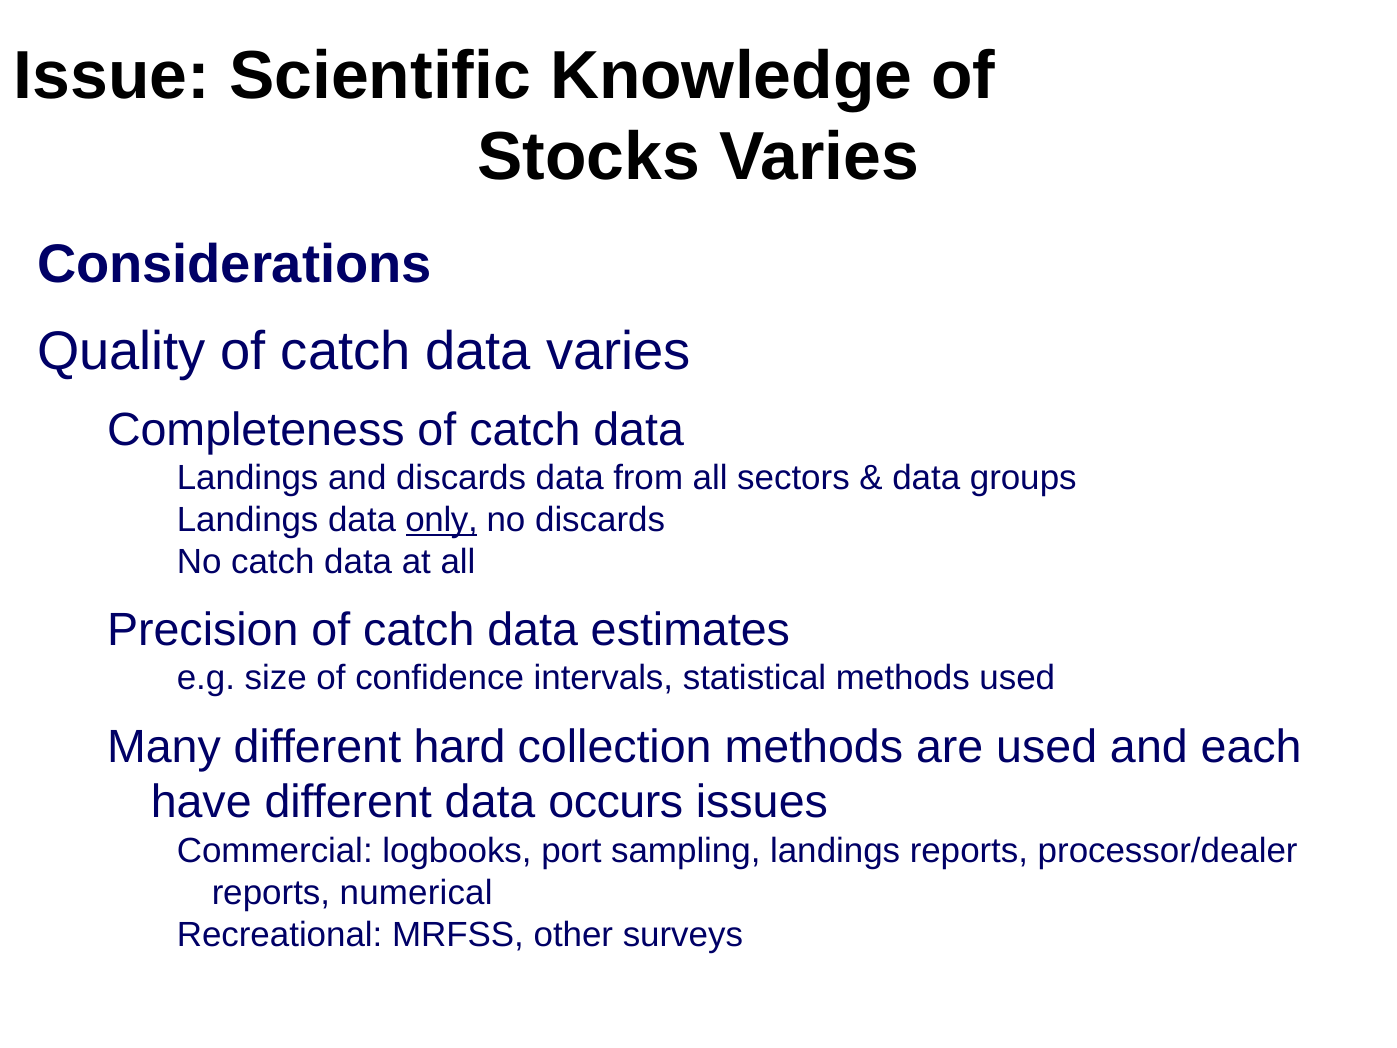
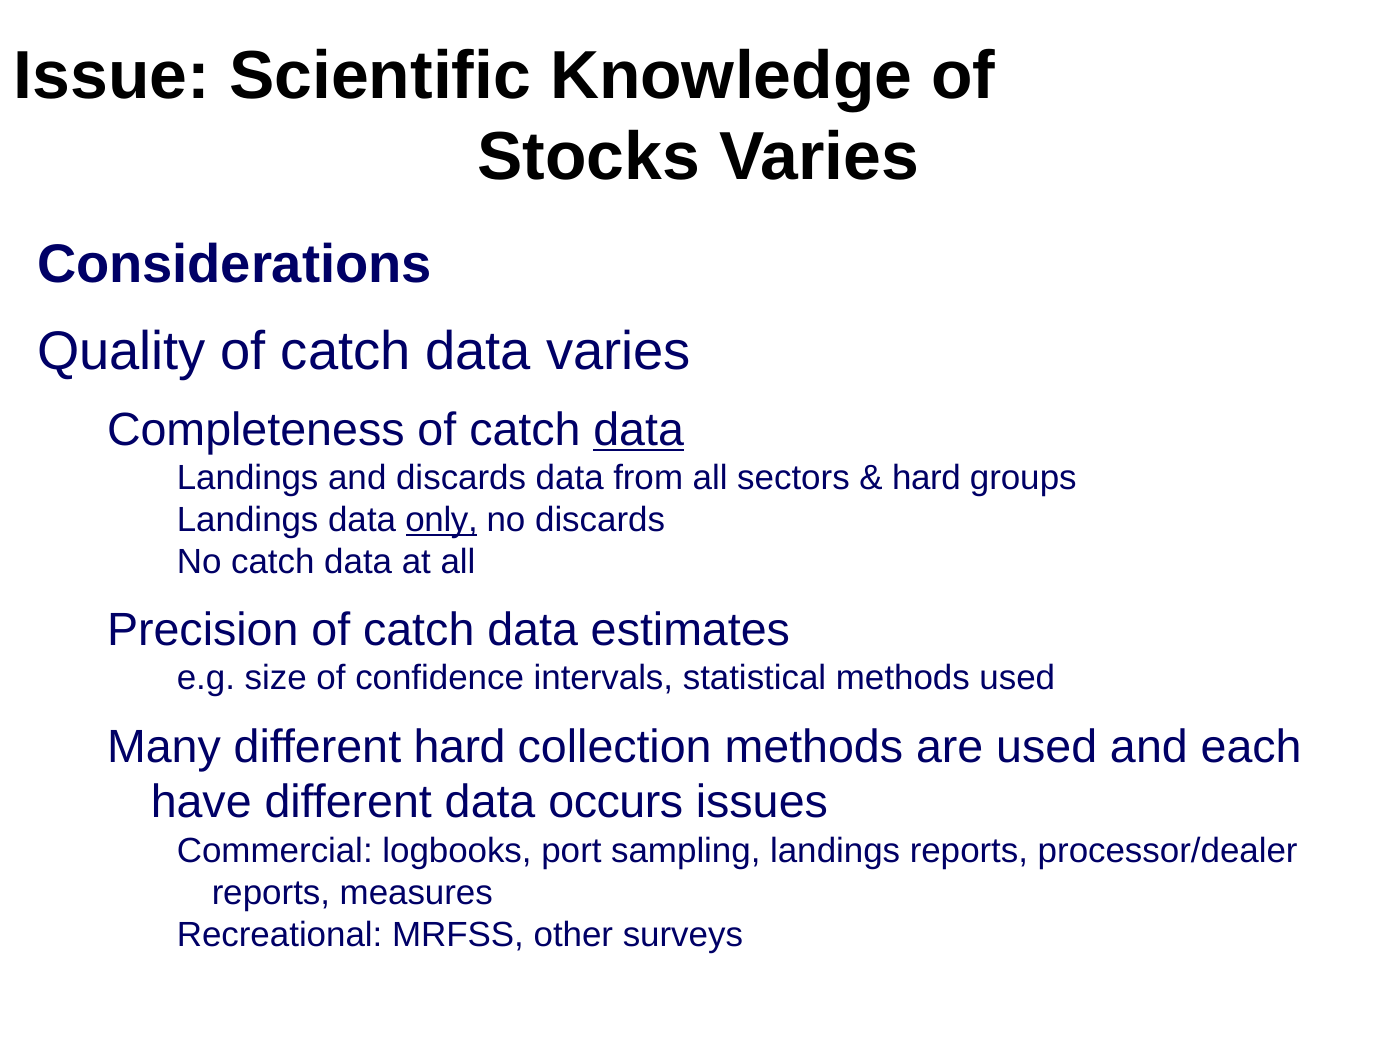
data underline: none -> present (639, 430)
data: data -> hard (926, 478)
numerical: numerical -> measures (416, 892)
